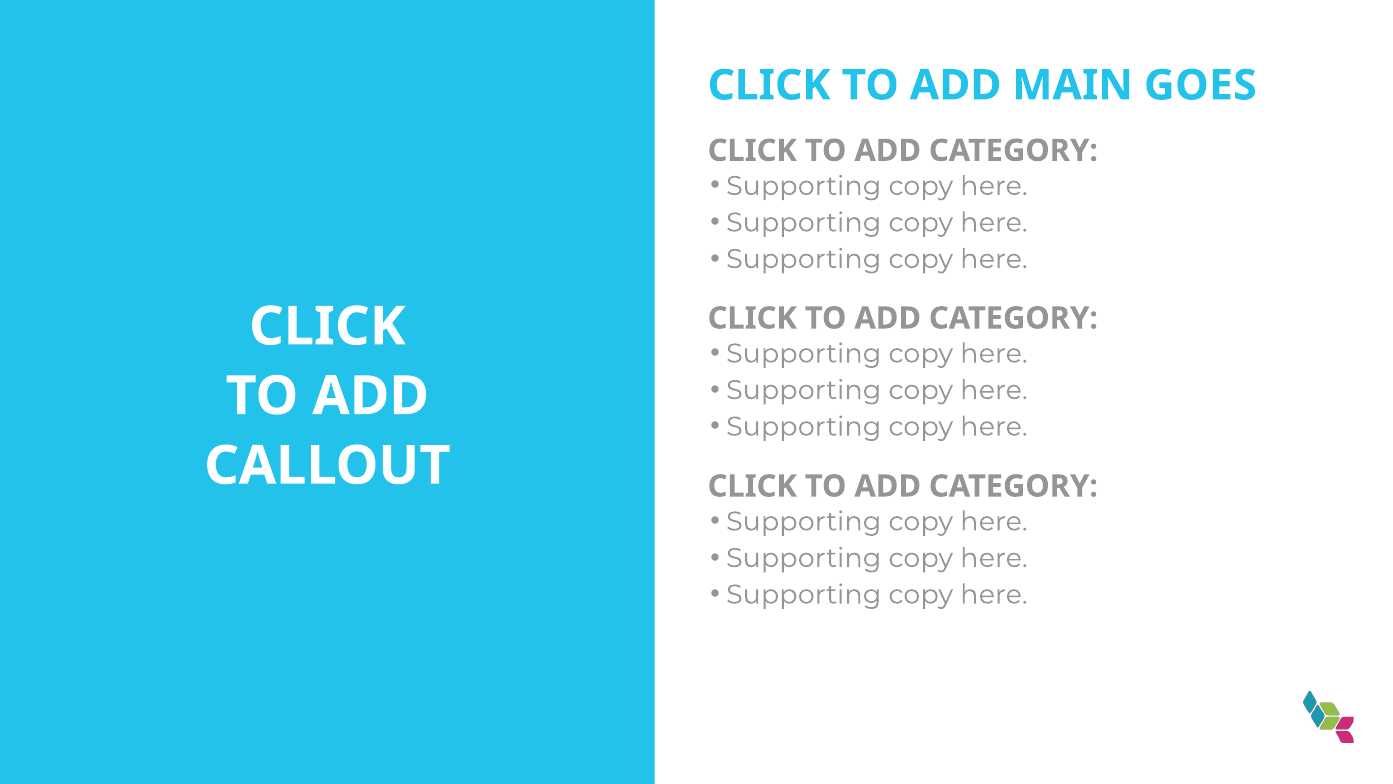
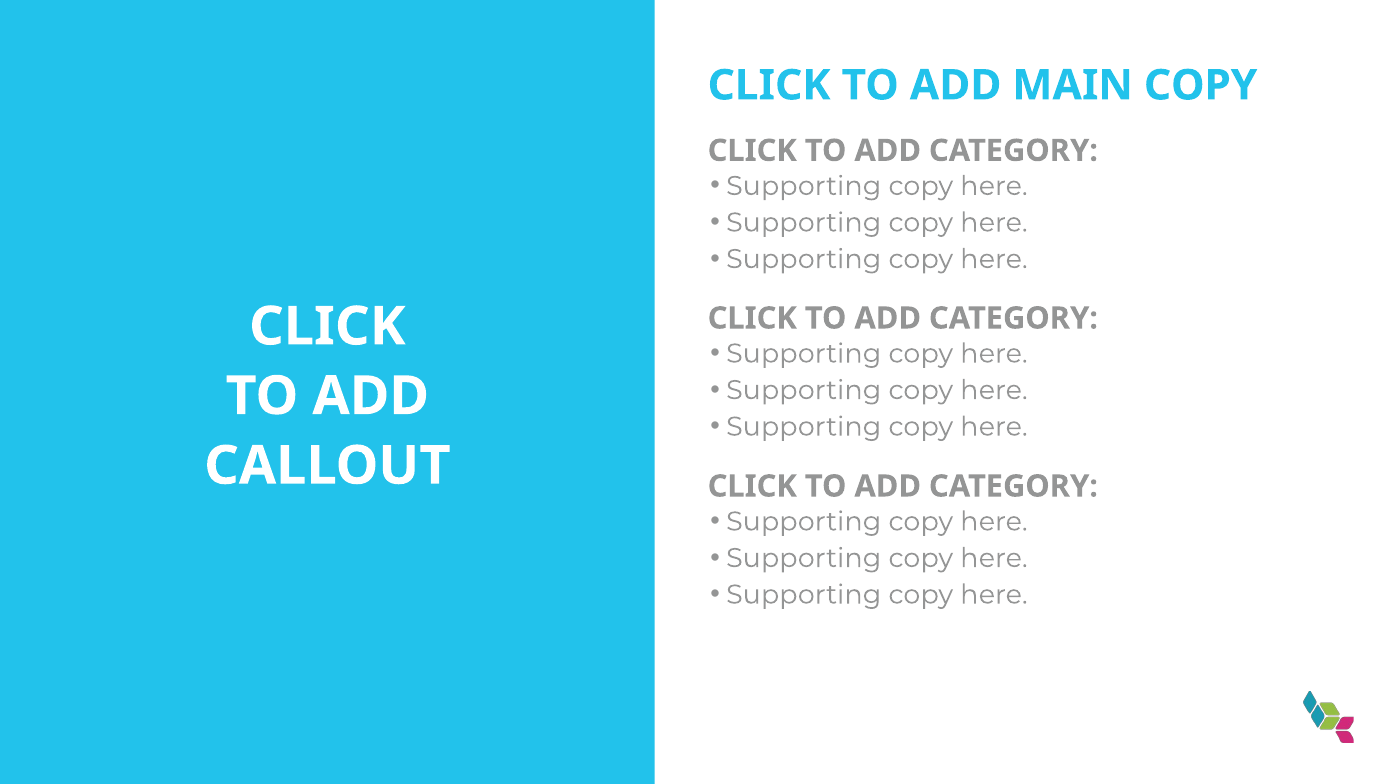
MAIN GOES: GOES -> COPY (1201, 85)
